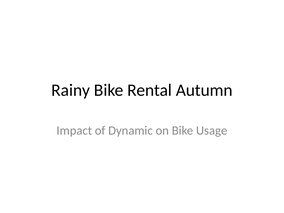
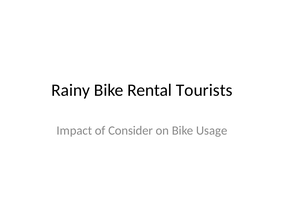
Autumn: Autumn -> Tourists (204, 90)
Dynamic: Dynamic -> Consider (131, 131)
